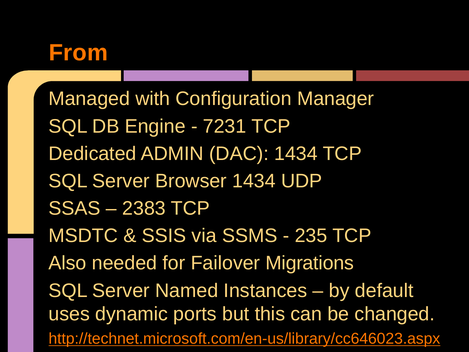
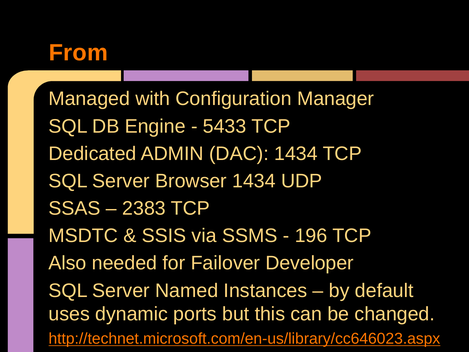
7231: 7231 -> 5433 (225, 126)
235: 235 -> 196 (311, 236)
Migrations: Migrations -> Developer (310, 263)
